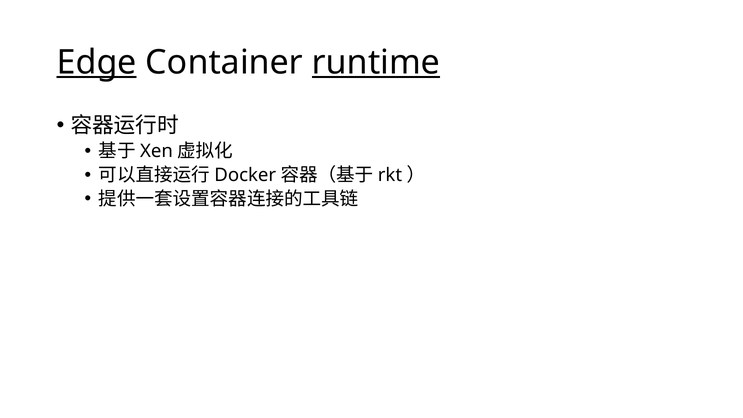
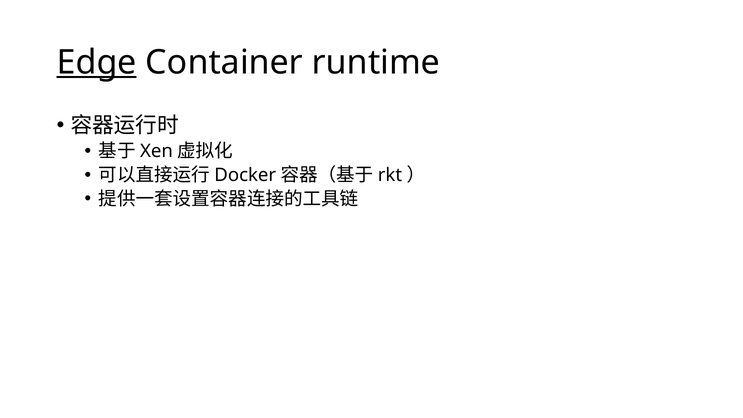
runtime underline: present -> none (376, 62)
